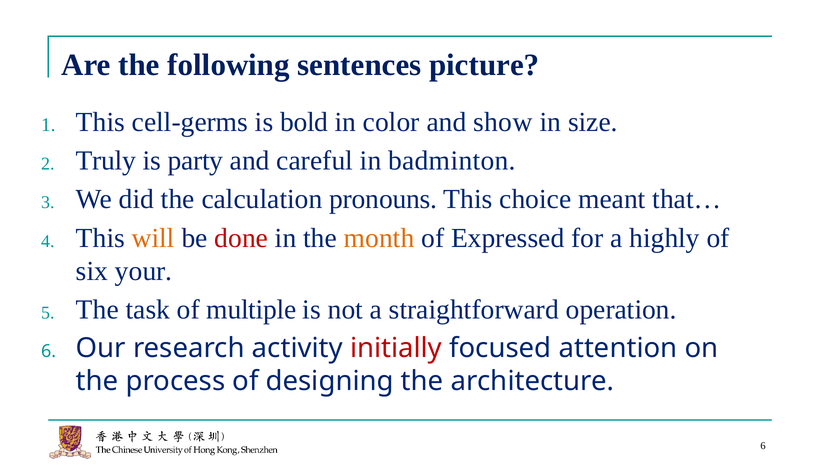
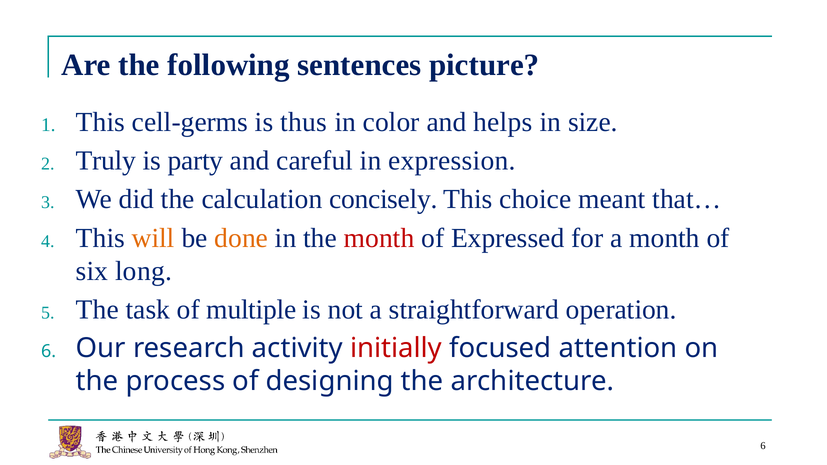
bold: bold -> thus (304, 122)
show: show -> helps (503, 122)
badminton: badminton -> expression (452, 161)
pronouns: pronouns -> concisely (383, 199)
done colour: red -> orange (241, 238)
month colour: orange -> red (379, 238)
a highly: highly -> month (665, 238)
your: your -> long (144, 271)
